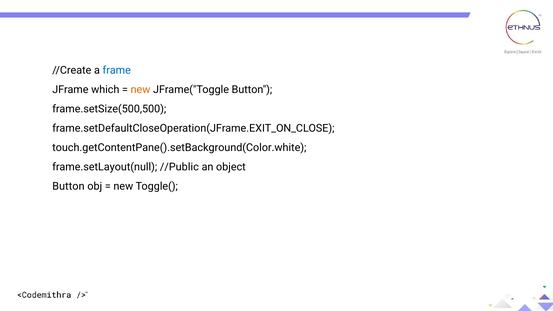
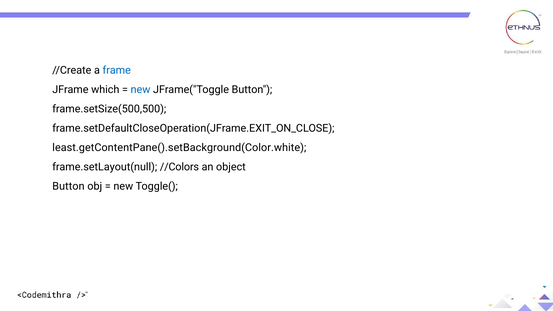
new colour: orange -> blue (140, 90)
touch.getContentPane().setBackground(Color.white: touch.getContentPane().setBackground(Color.white -> least.getContentPane().setBackground(Color.white (179, 148)
//Public: //Public -> //Colors (179, 167)
